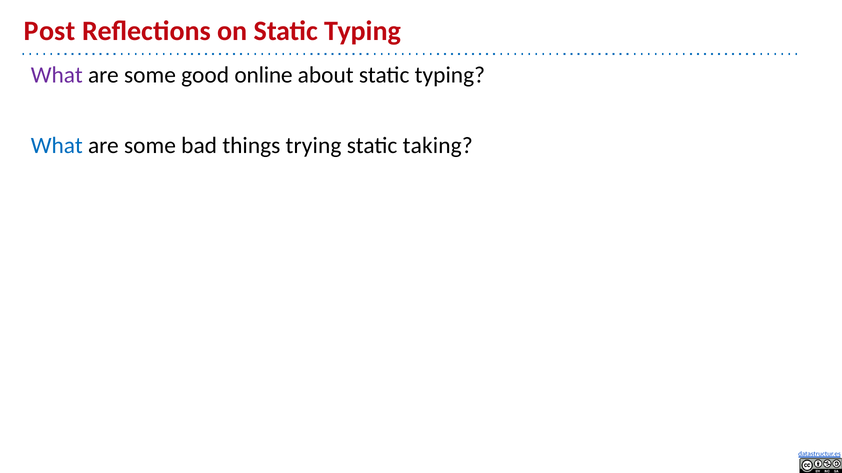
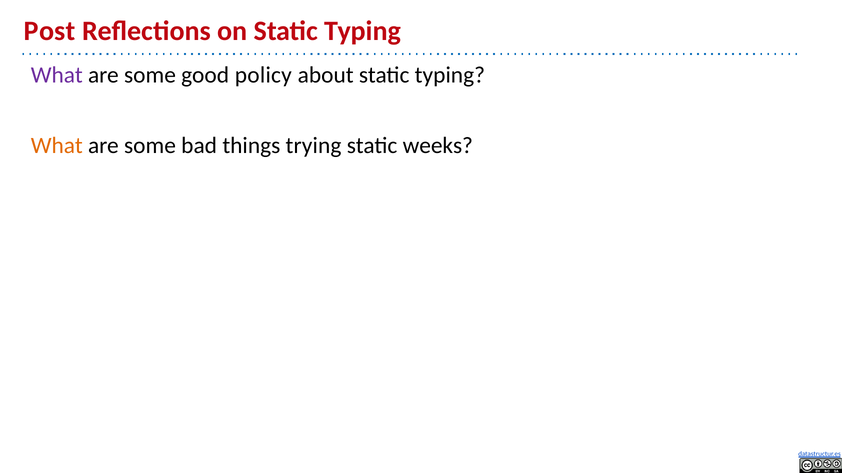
online: online -> policy (263, 75)
What colour: blue -> orange (57, 146)
taking: taking -> weeks (438, 146)
